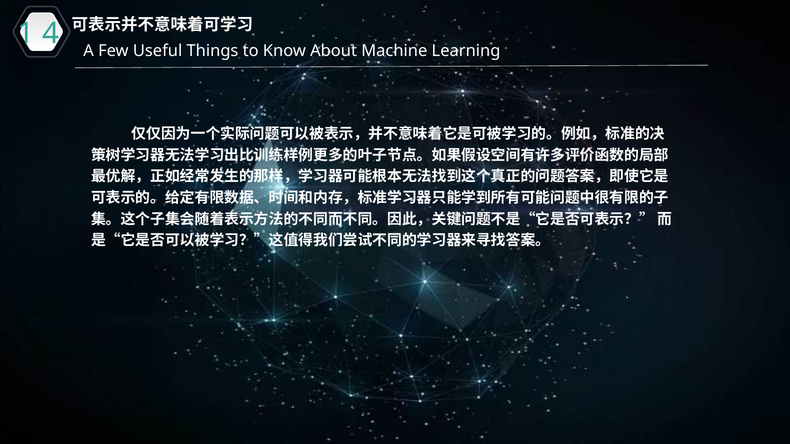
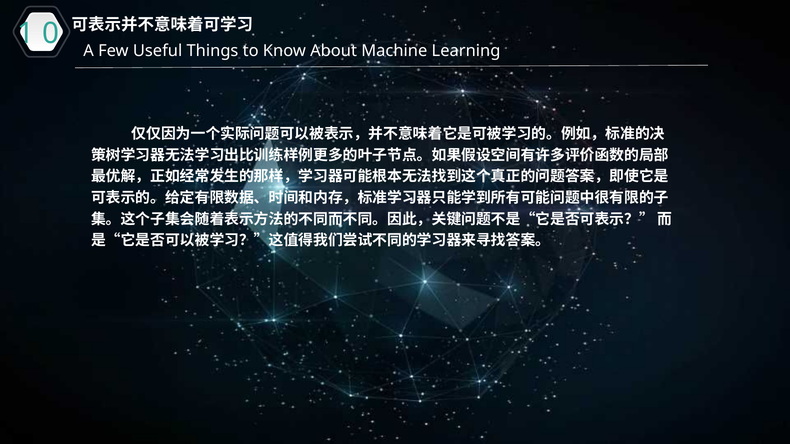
4: 4 -> 0 (51, 34)
